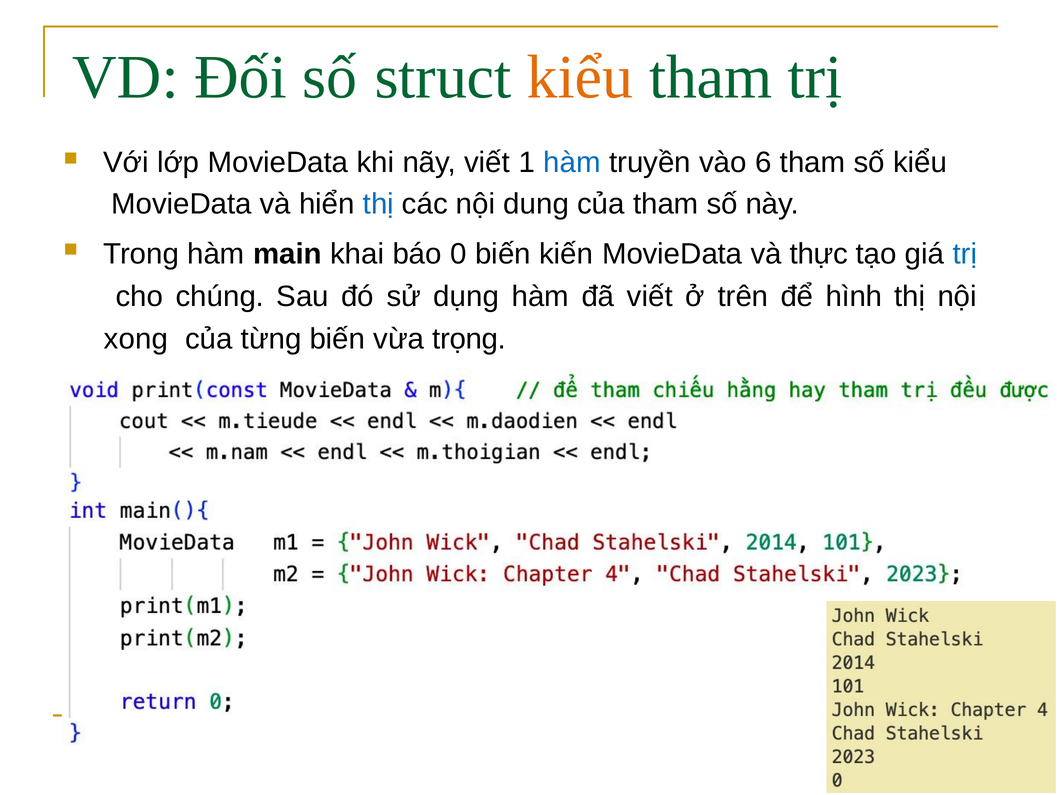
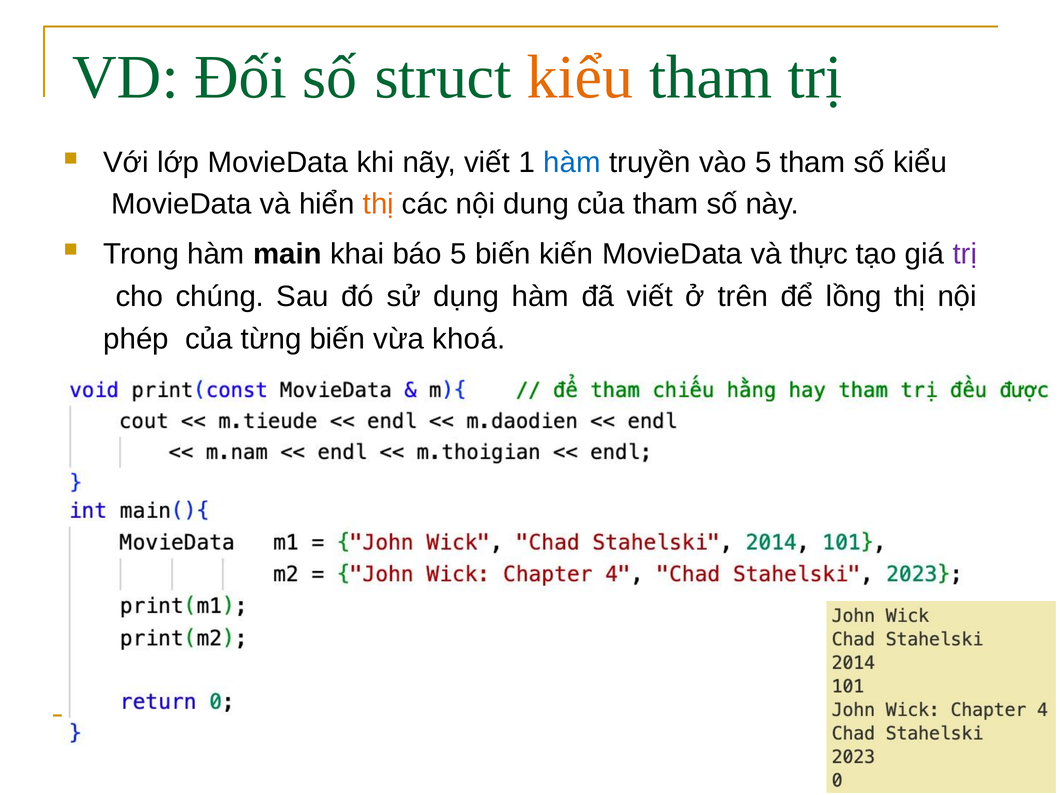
vào 6: 6 -> 5 (763, 163)
thị colour: blue -> orange (378, 204)
báo 0: 0 -> 5 (458, 254)
trị colour: blue -> purple (965, 254)
hình: hình -> lồng (854, 296)
xong: xong -> phép (136, 339)
trọng: trọng -> khoá (469, 339)
